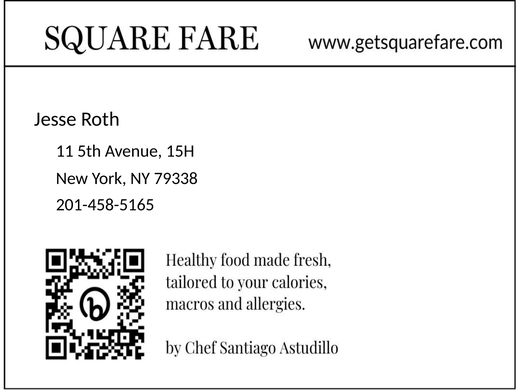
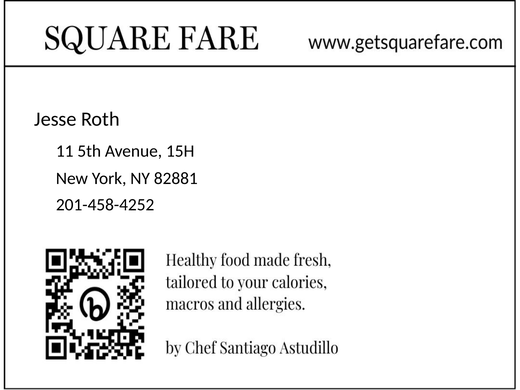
79338: 79338 -> 82881 (176, 178)
201-458-5165: 201-458-5165 -> 201-458-4252 (105, 205)
